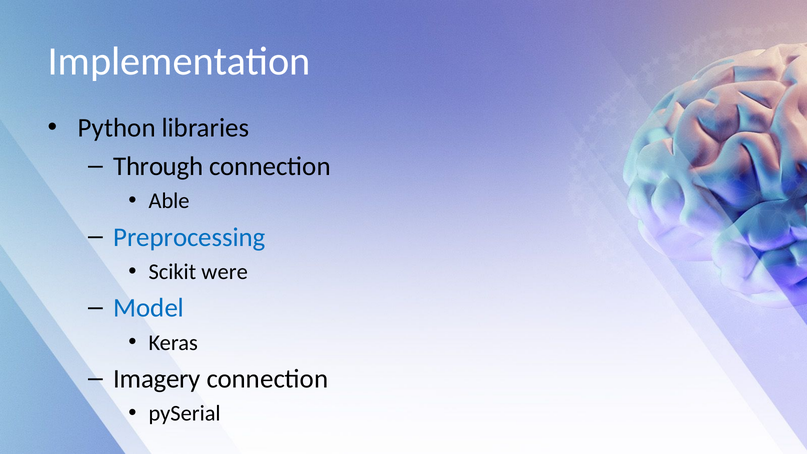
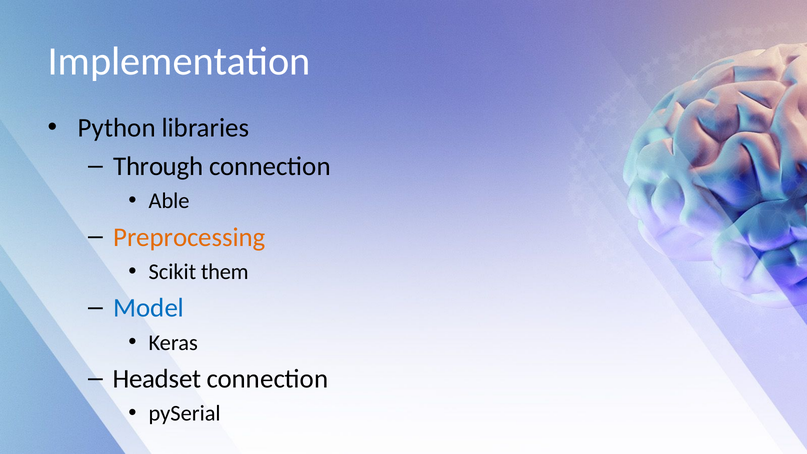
Preprocessing colour: blue -> orange (189, 237)
were: were -> them (225, 272)
Imagery: Imagery -> Headset (157, 379)
